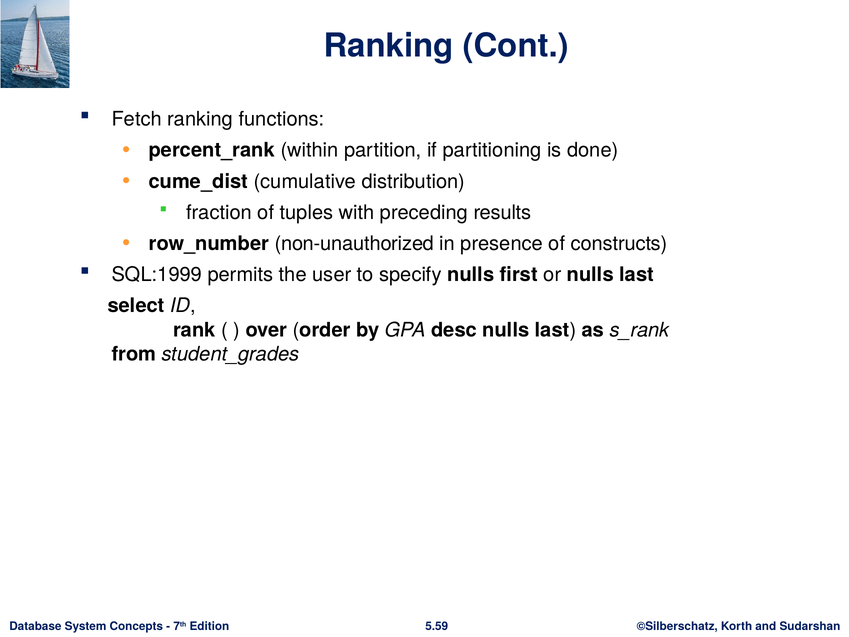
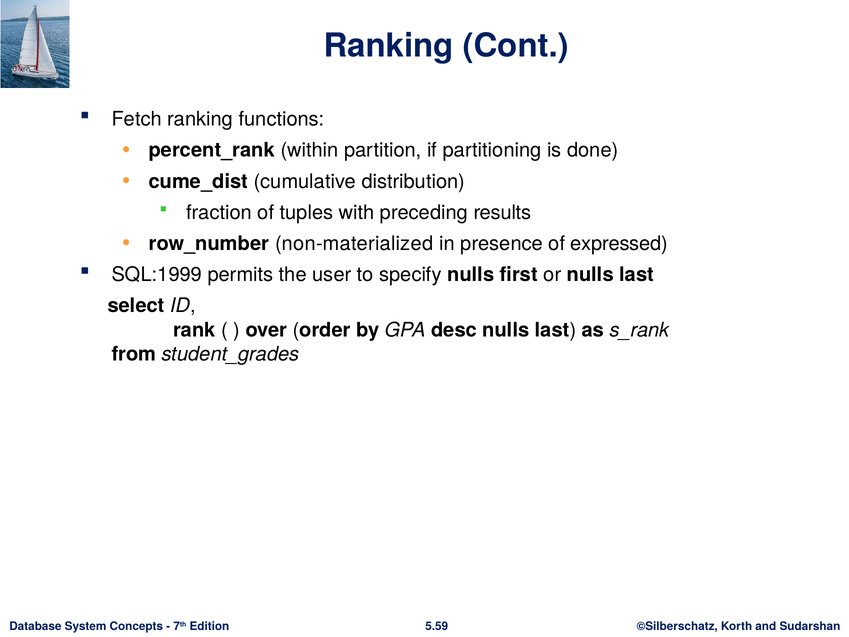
non-unauthorized: non-unauthorized -> non-materialized (354, 244)
constructs: constructs -> expressed (619, 244)
